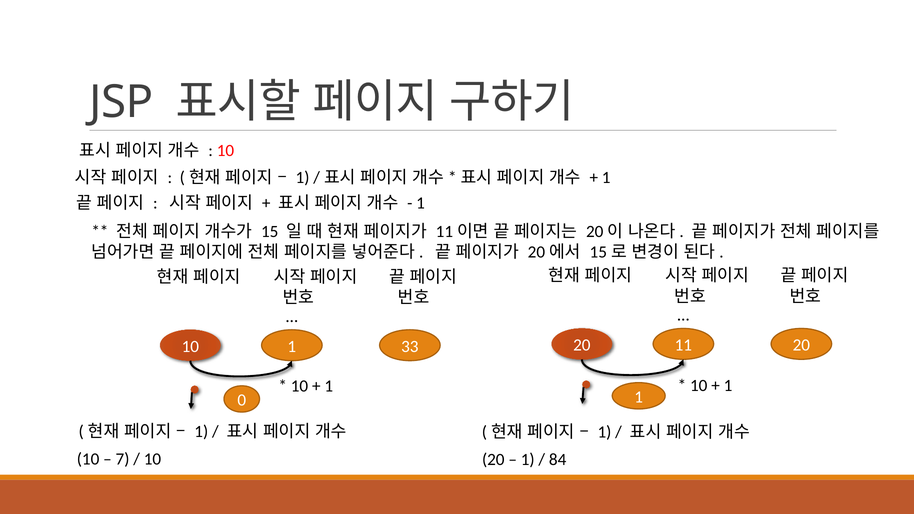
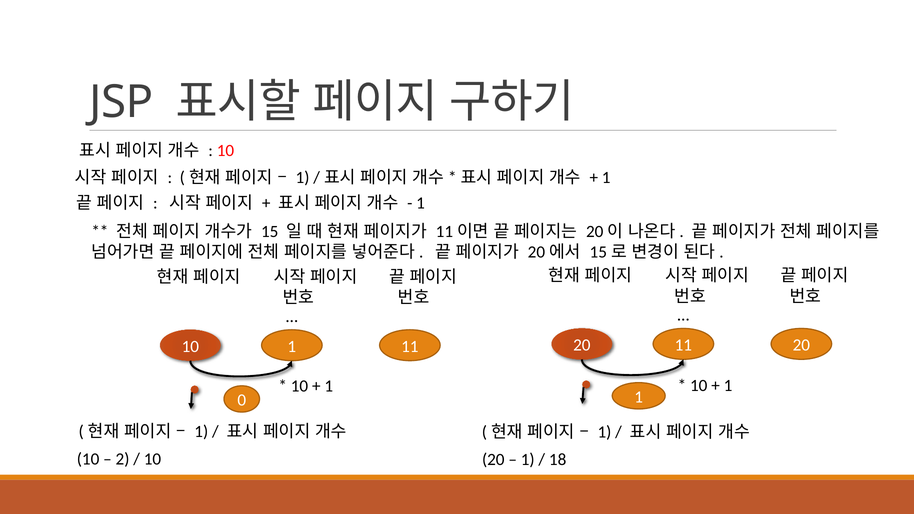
1 33: 33 -> 11 (410, 346)
7: 7 -> 2 (123, 459)
84: 84 -> 18 (558, 459)
